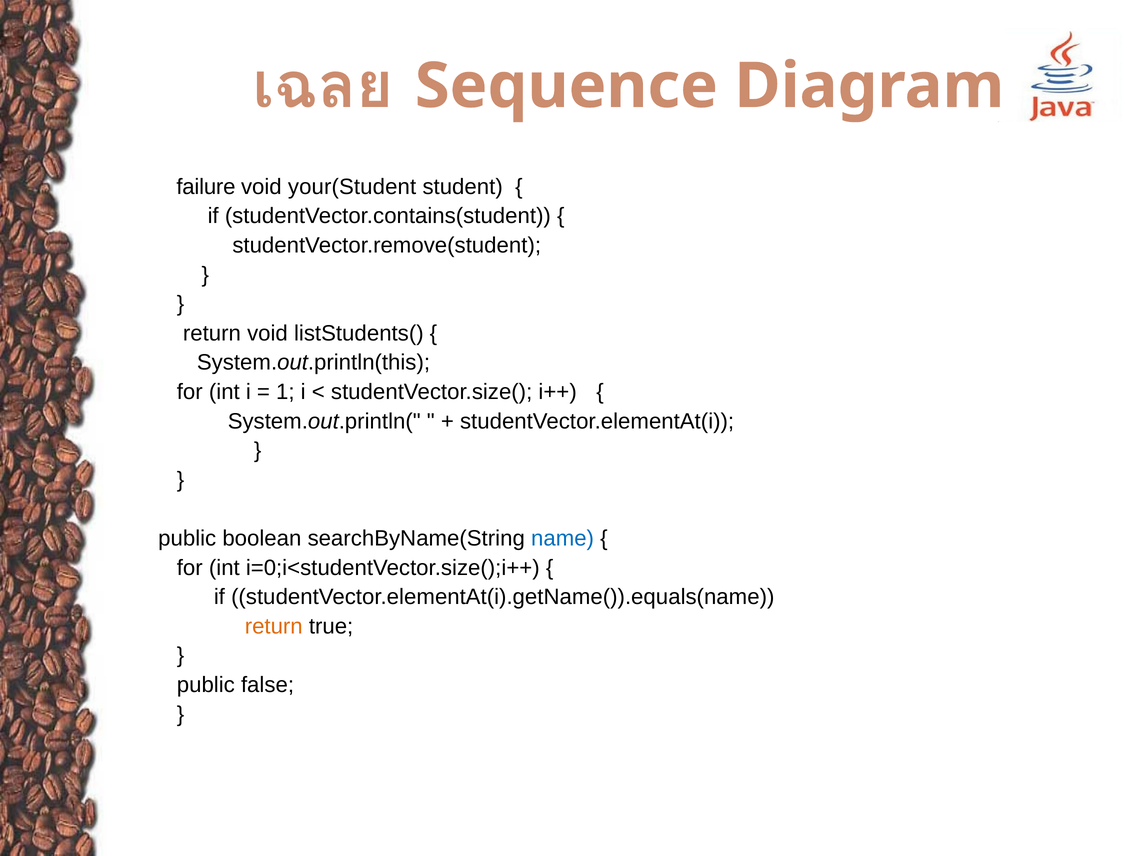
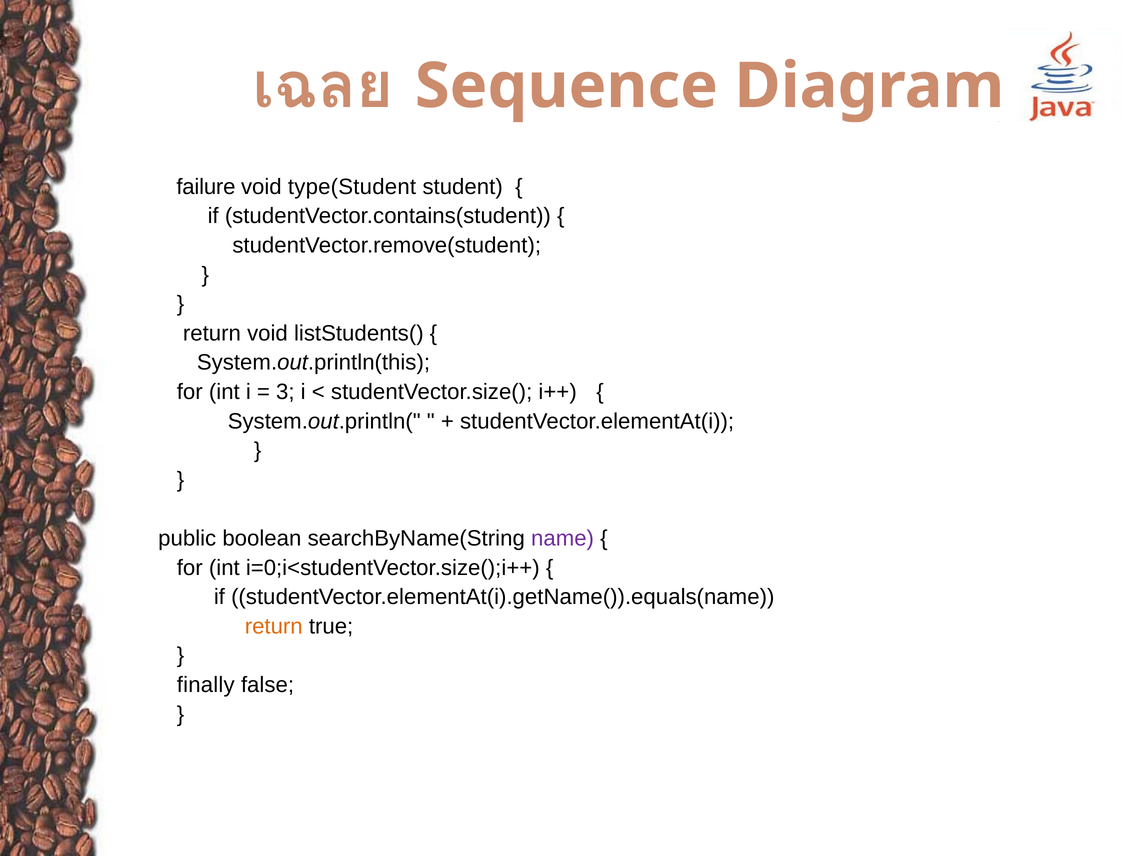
your(Student: your(Student -> type(Student (352, 187)
1: 1 -> 3 (285, 392)
name colour: blue -> purple (563, 538)
public: public -> finally (206, 685)
